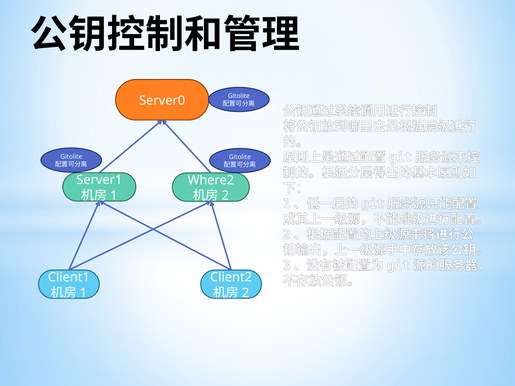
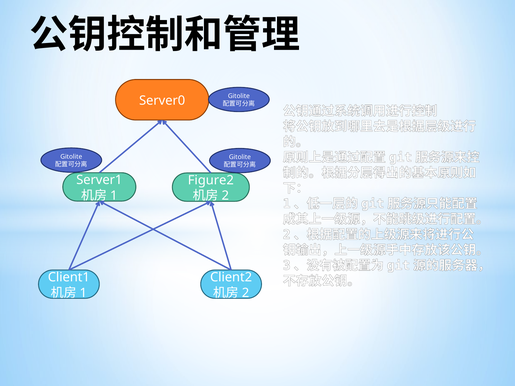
Where2: Where2 -> Figure2 (211, 180)
